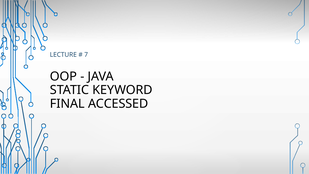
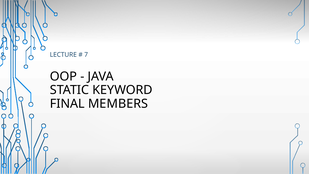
ACCESSED: ACCESSED -> MEMBERS (118, 104)
